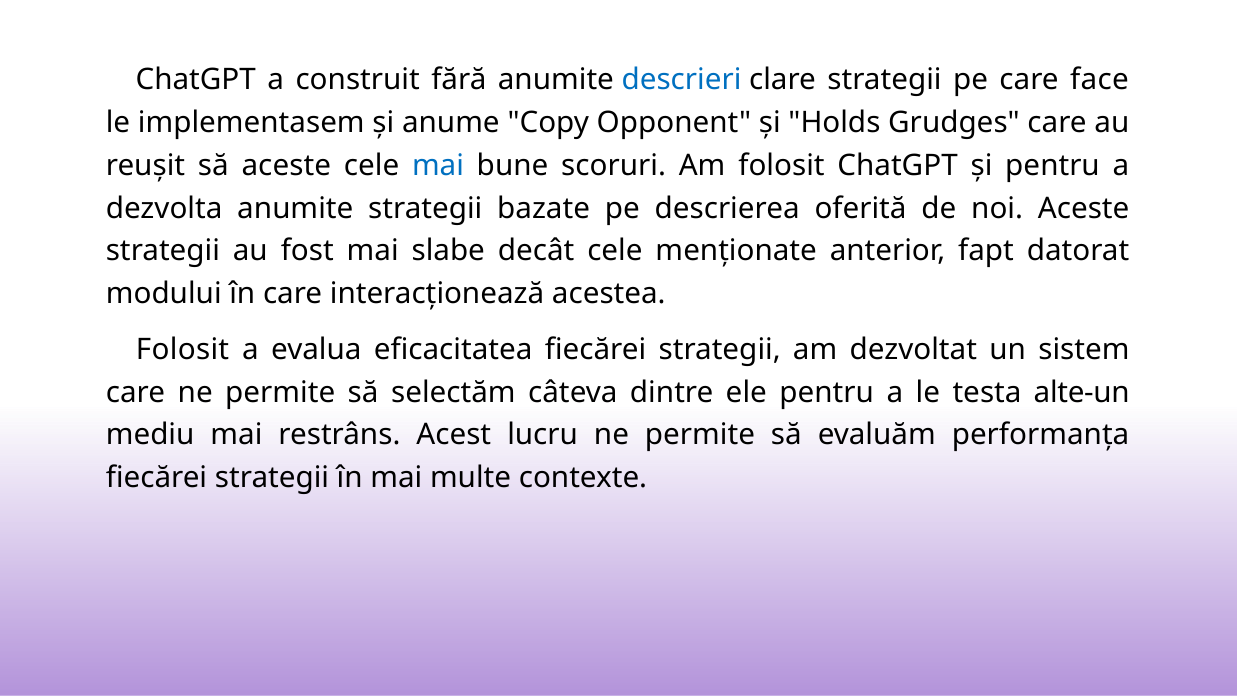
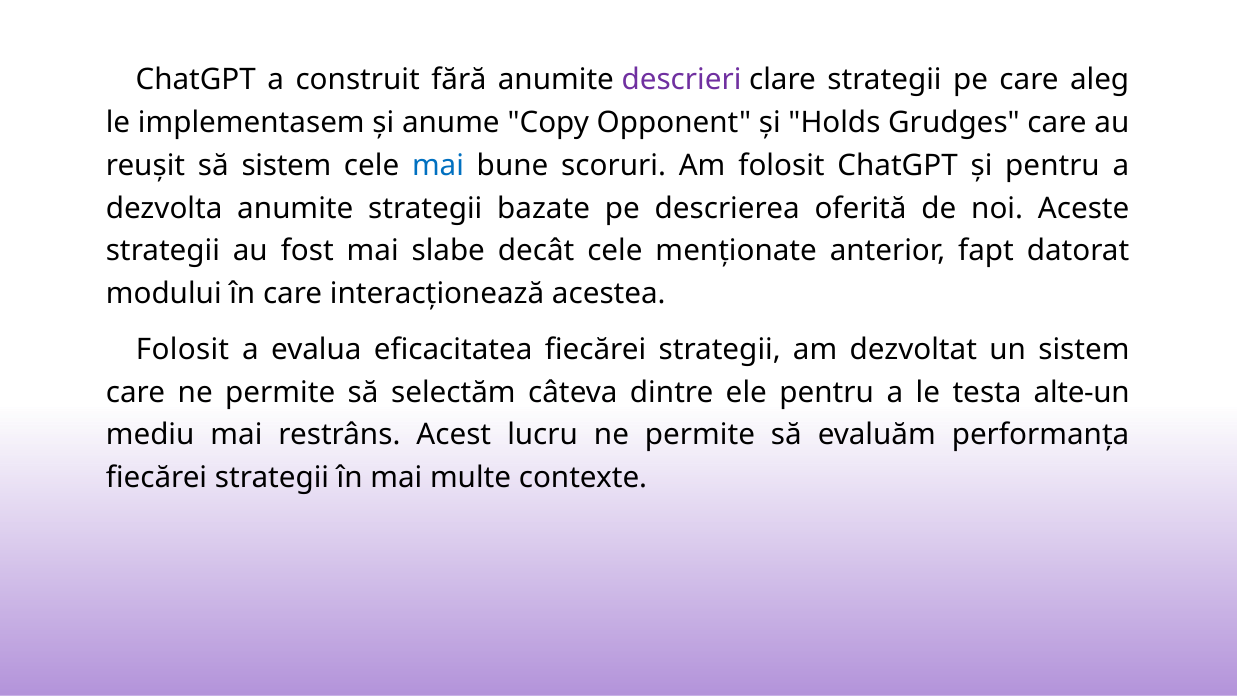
descrieri colour: blue -> purple (682, 80)
face: face -> aleg (1100, 80)
să aceste: aceste -> sistem (286, 165)
